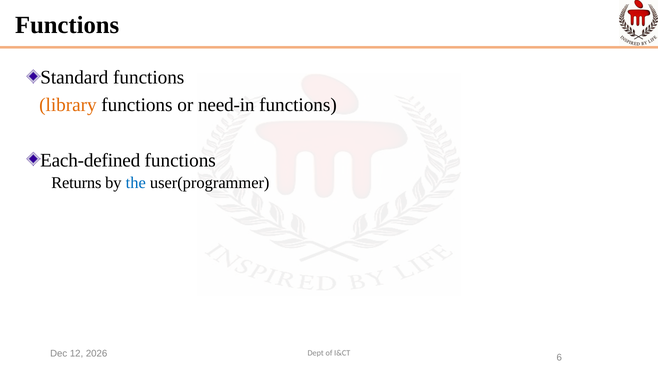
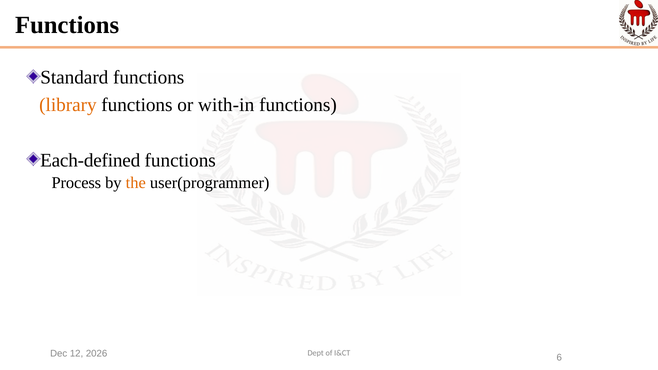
need-in: need-in -> with-in (226, 105)
Returns: Returns -> Process (76, 183)
the colour: blue -> orange (136, 183)
